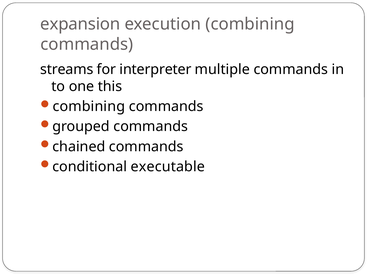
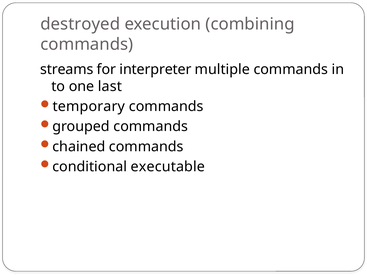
expansion: expansion -> destroyed (80, 24)
this: this -> last (110, 87)
combining: combining -> temporary (89, 107)
